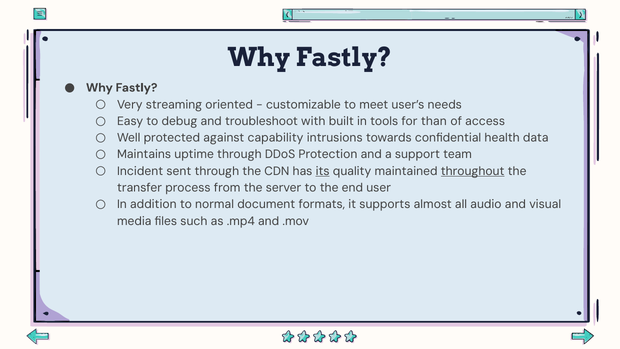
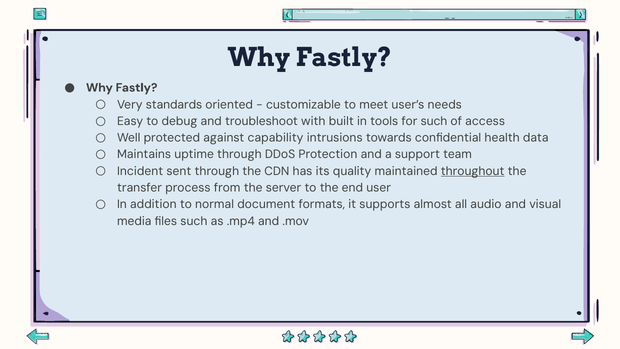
streaming: streaming -> standards (174, 105)
for than: than -> such (434, 121)
its underline: present -> none (323, 171)
